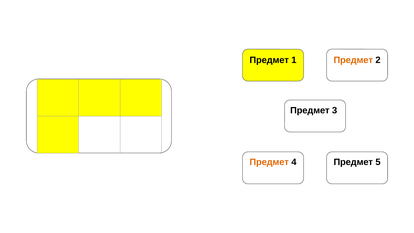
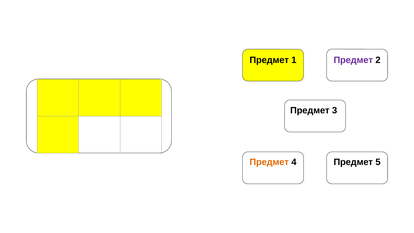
Предмет colour: orange -> purple (353, 60)
